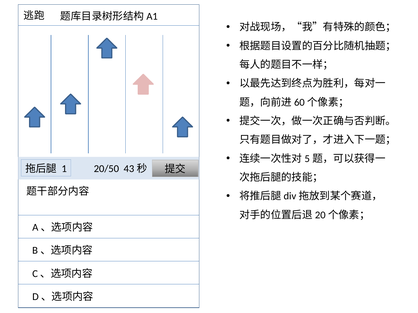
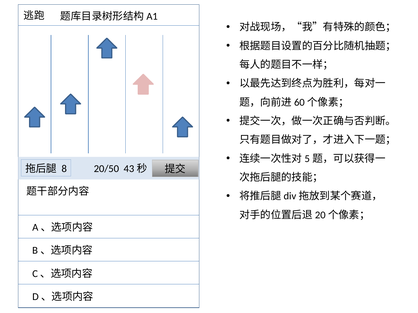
1: 1 -> 8 (64, 169)
